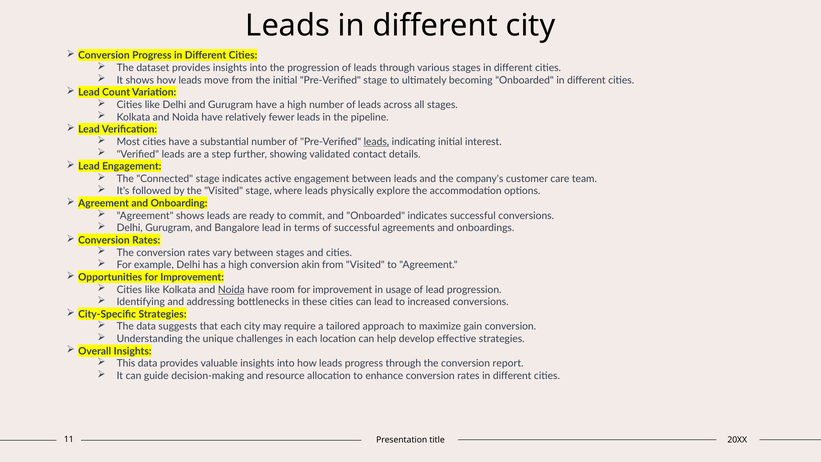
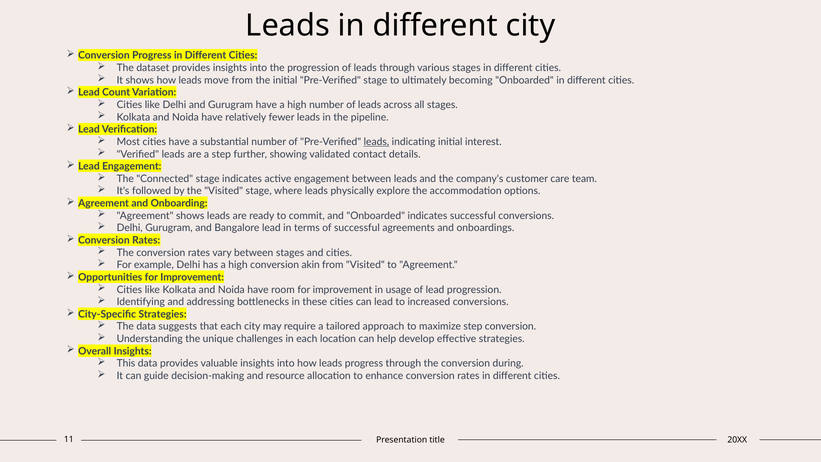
Noida underline: present -> none (231, 290)
maximize gain: gain -> step (473, 326)
report: report -> during (508, 363)
